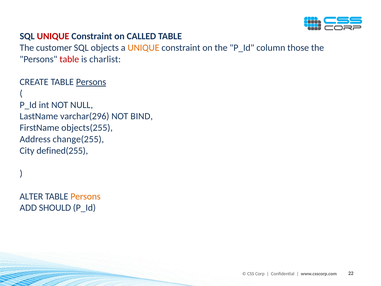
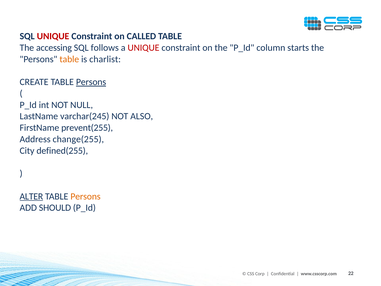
customer: customer -> accessing (54, 48)
objects: objects -> follows (105, 48)
UNIQUE colour: orange -> red (143, 48)
those: those -> starts (298, 48)
table colour: red -> orange (69, 59)
varchar(296: varchar(296 -> varchar(245 (85, 116)
BIND: BIND -> ALSO (142, 116)
objects(255: objects(255 -> prevent(255 (87, 128)
ALTER underline: none -> present (31, 196)
